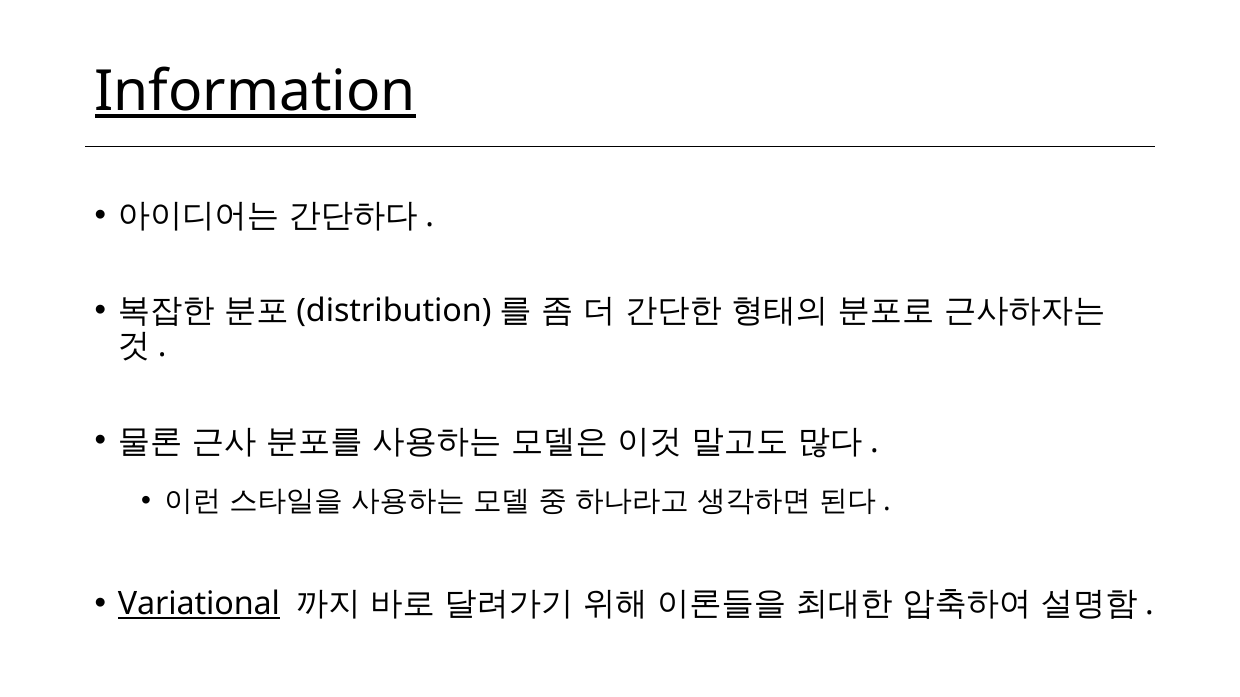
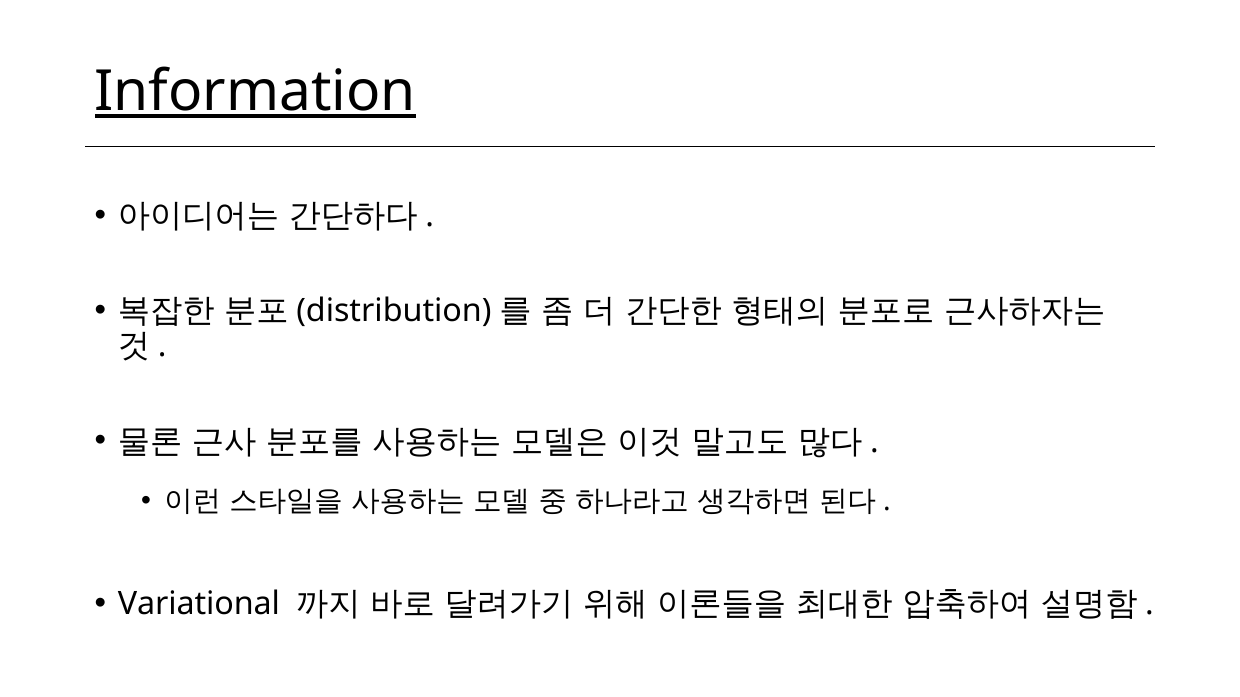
Variational underline: present -> none (199, 605)
